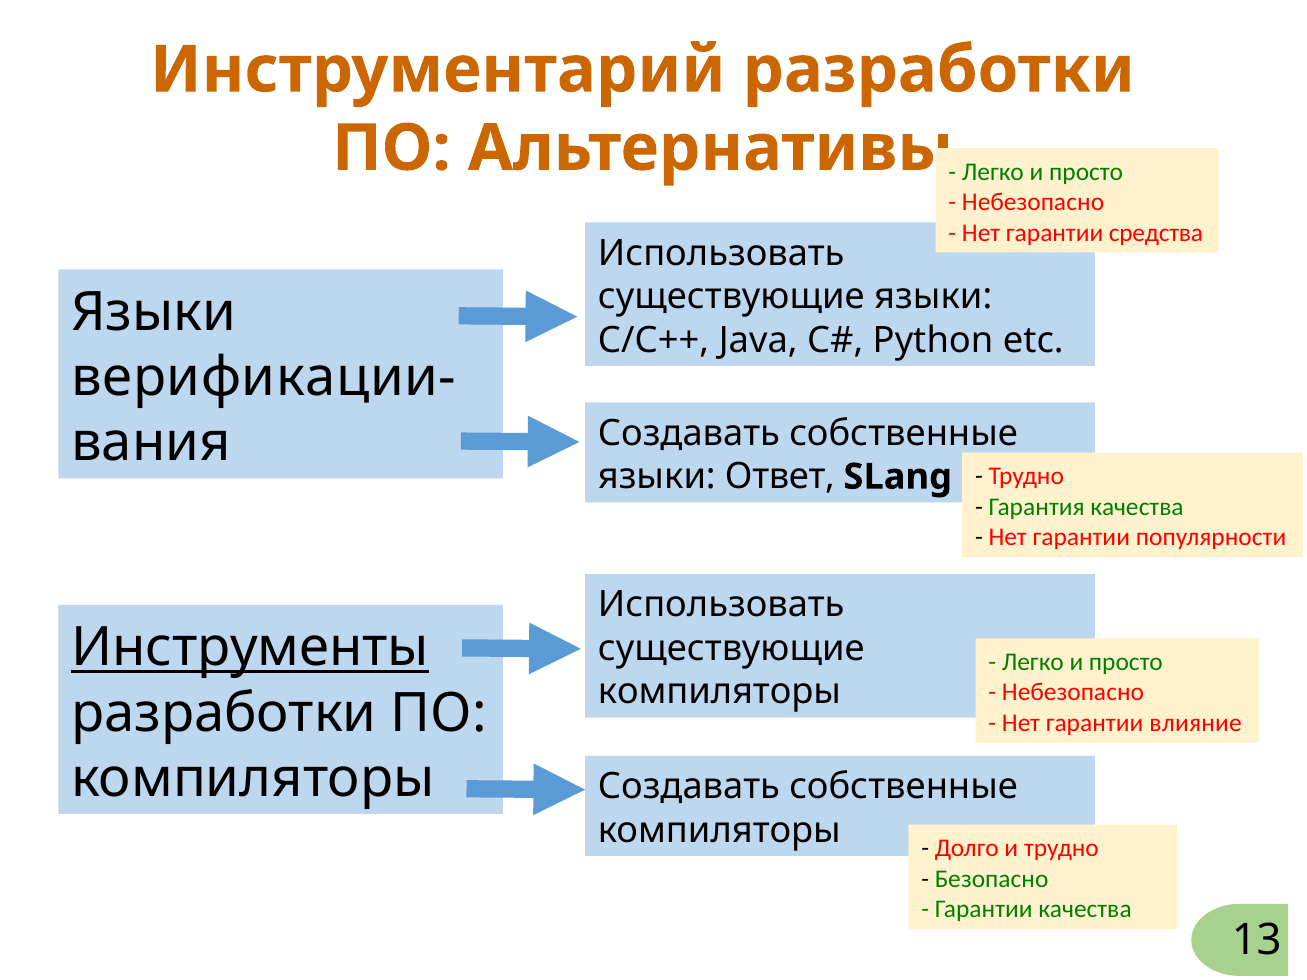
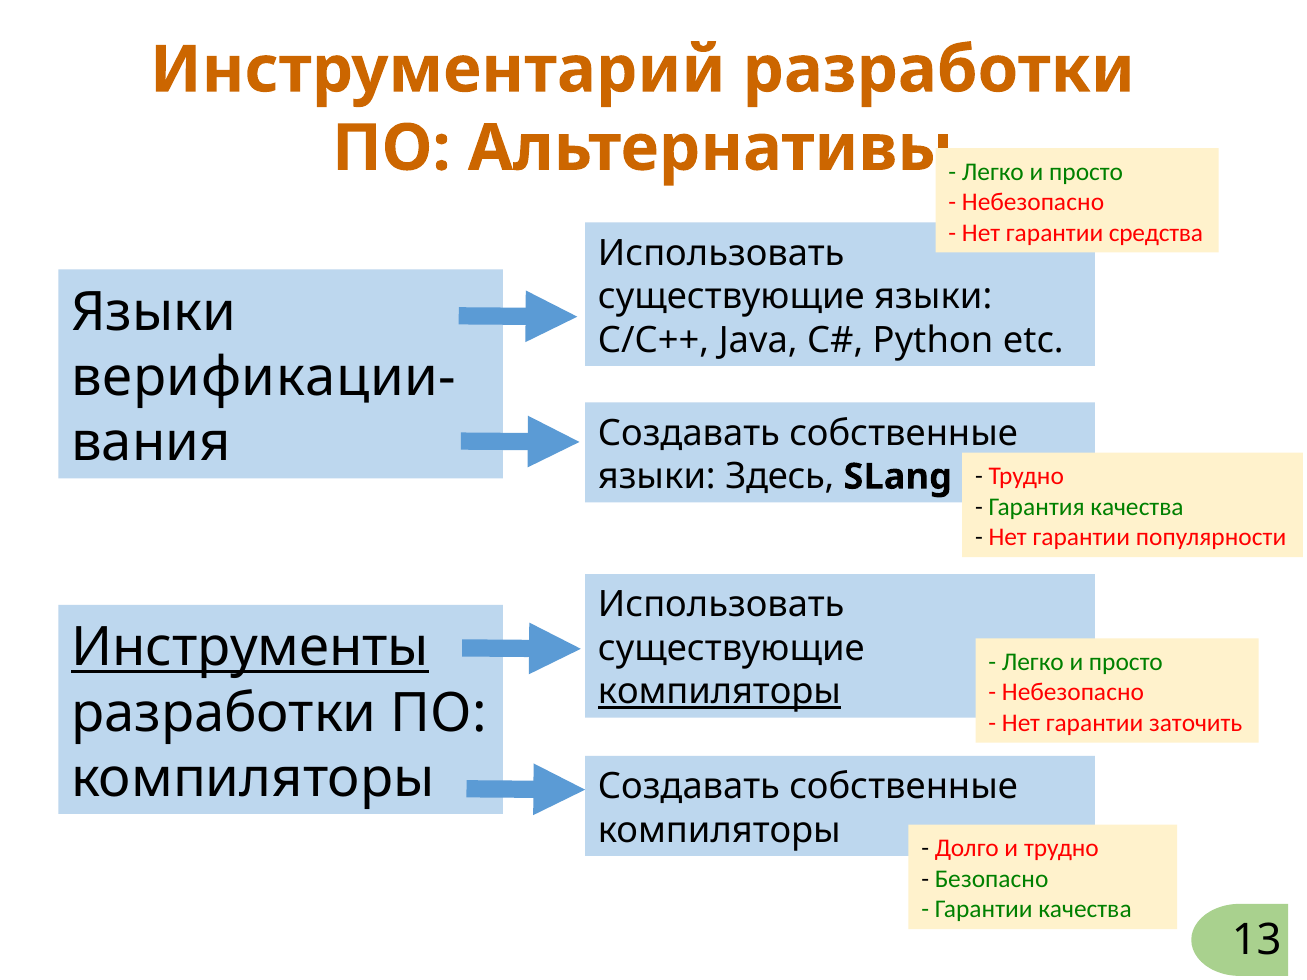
Ответ: Ответ -> Здесь (780, 477)
компиляторы underline: none -> present (719, 692)
влияние: влияние -> заточить (1196, 723)
